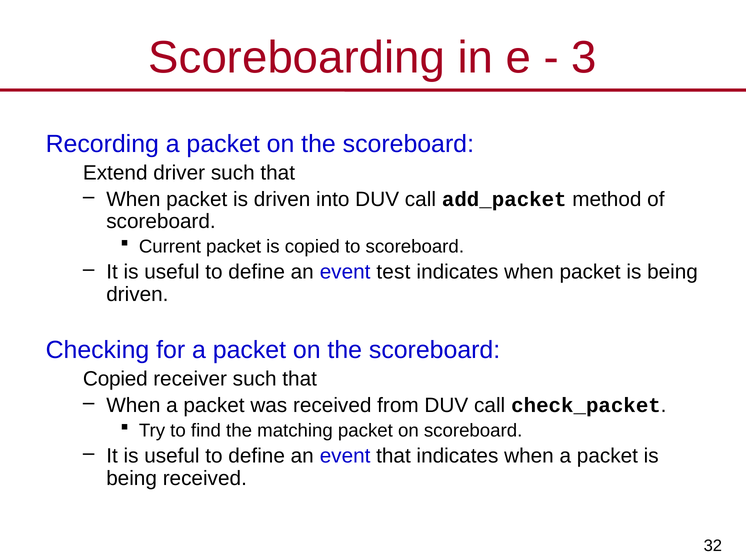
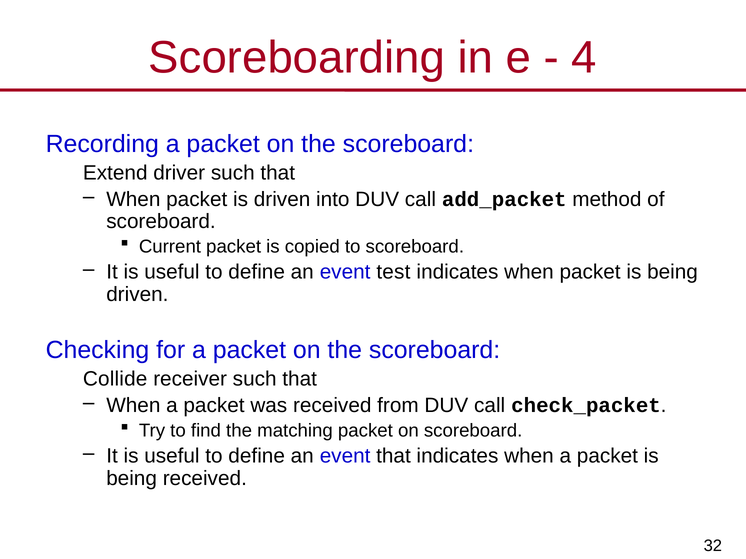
3: 3 -> 4 (584, 58)
Copied: Copied -> Collide (115, 379)
